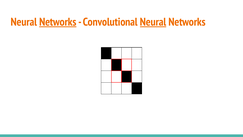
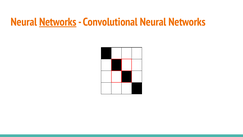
Neural underline: present -> none (153, 22)
